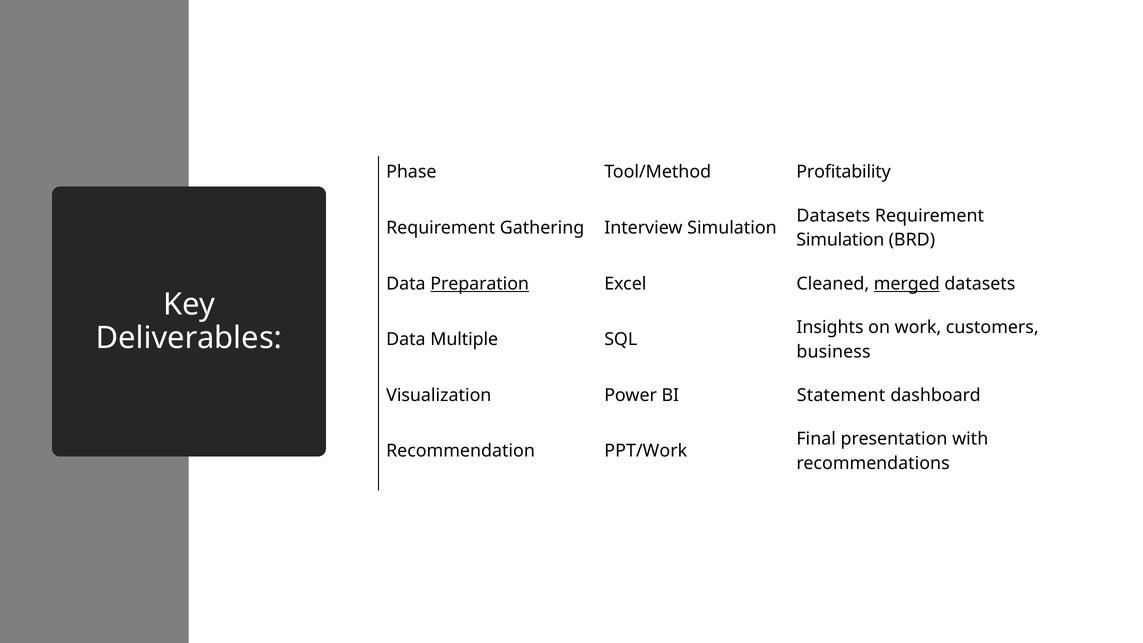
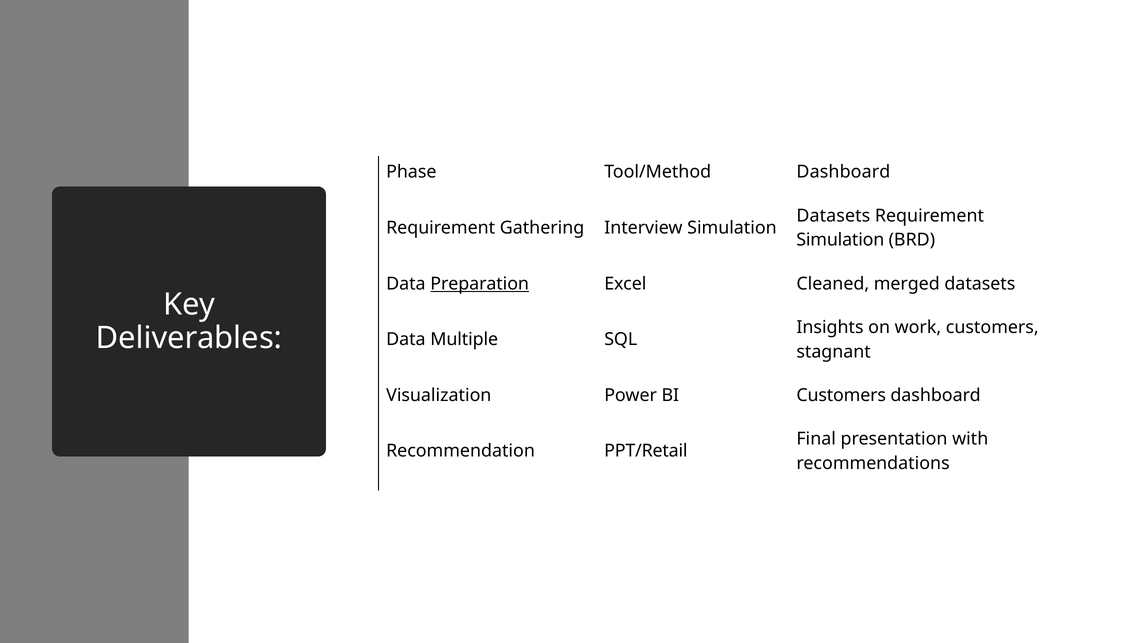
Tool/Method Profitability: Profitability -> Dashboard (843, 172)
merged underline: present -> none (907, 284)
business: business -> stagnant (834, 352)
BI Statement: Statement -> Customers (841, 395)
PPT/Work: PPT/Work -> PPT/Retail (646, 451)
